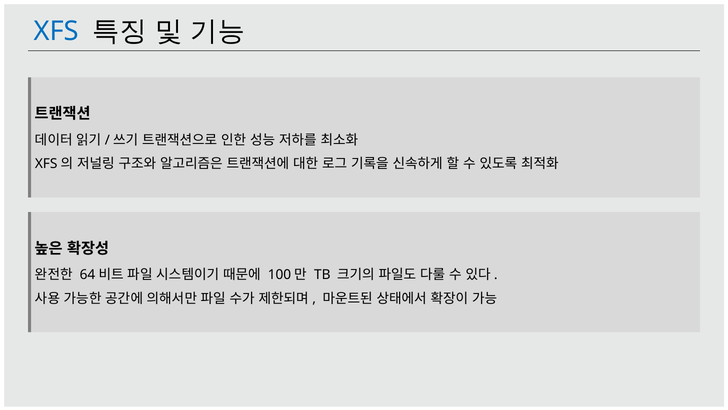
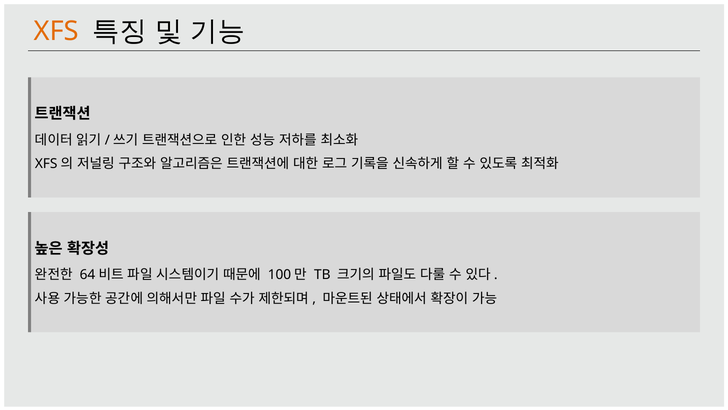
XFS colour: blue -> orange (56, 31)
